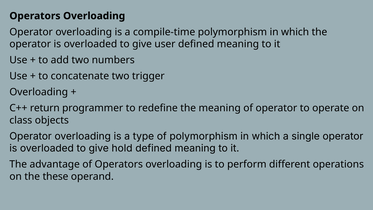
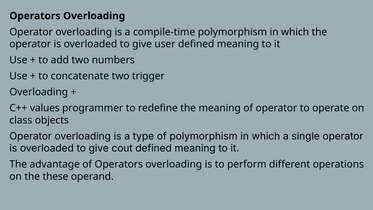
return: return -> values (45, 108)
hold: hold -> cout (122, 148)
